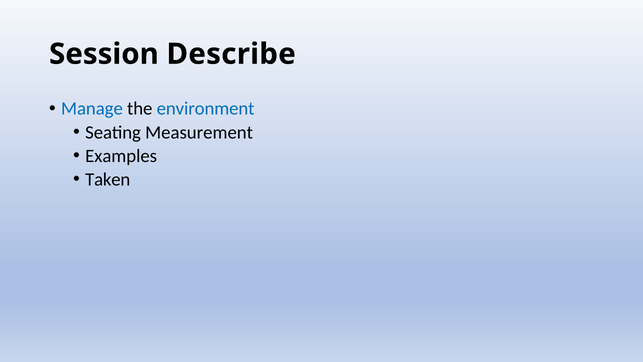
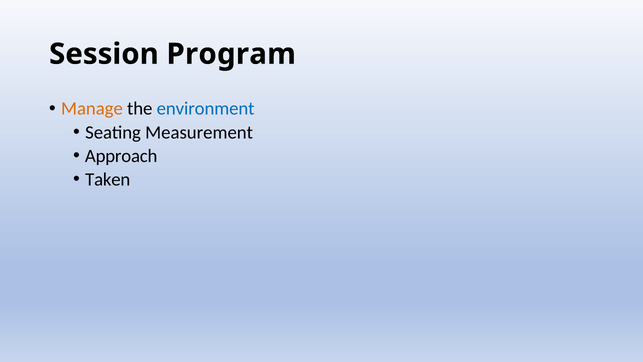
Describe: Describe -> Program (231, 54)
Manage colour: blue -> orange (92, 109)
Examples: Examples -> Approach (121, 156)
